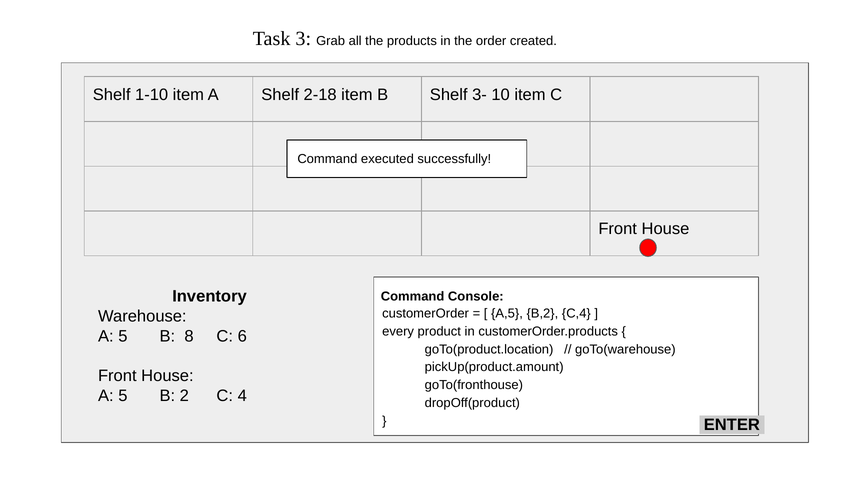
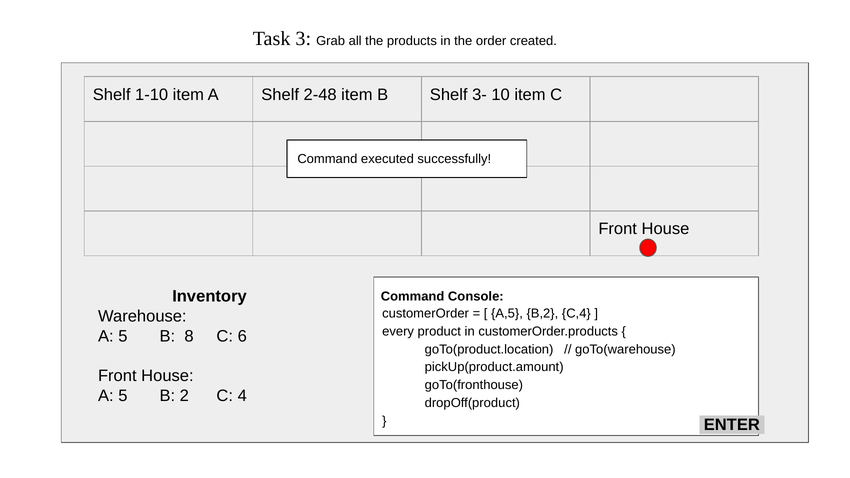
2-18: 2-18 -> 2-48 (320, 95)
